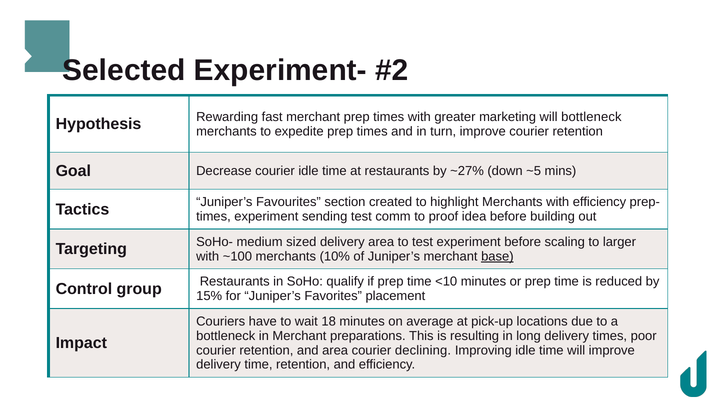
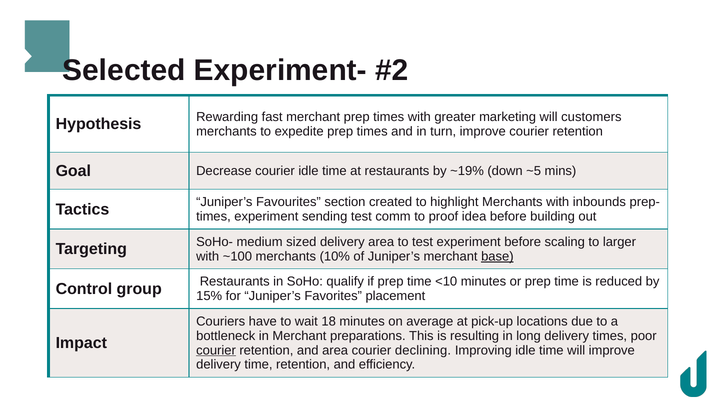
will bottleneck: bottleneck -> customers (591, 117)
~27%: ~27% -> ~19% (467, 171)
with efficiency: efficiency -> inbounds (599, 202)
courier underline: none -> present (216, 351)
